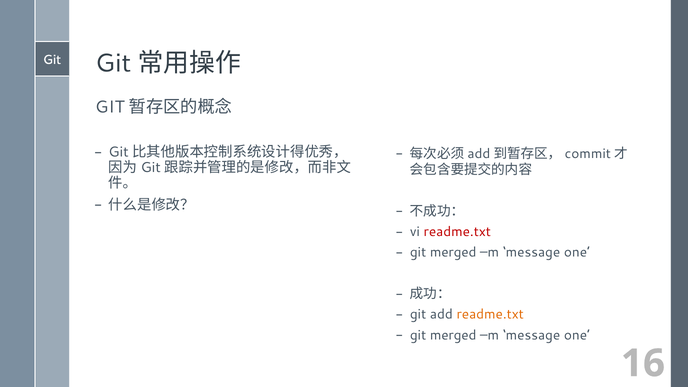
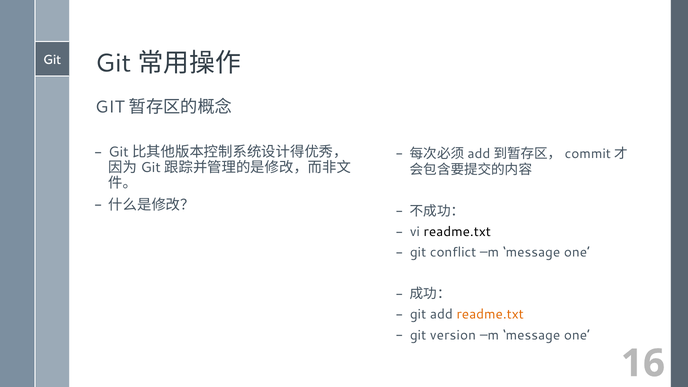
readme.txt colour: red -> black (457, 232)
merged: merged -> conflict (453, 253)
merged: merged -> version (453, 335)
